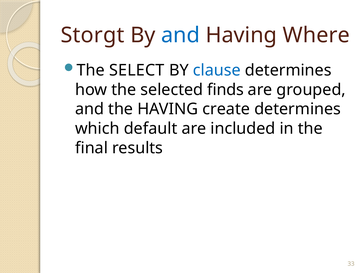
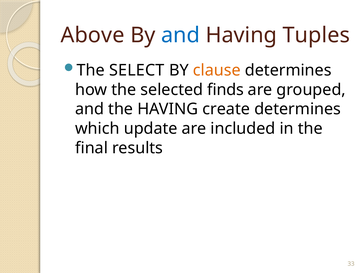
Storgt: Storgt -> Above (93, 35)
Where: Where -> Tuples (316, 35)
clause colour: blue -> orange (217, 70)
default: default -> update (151, 128)
